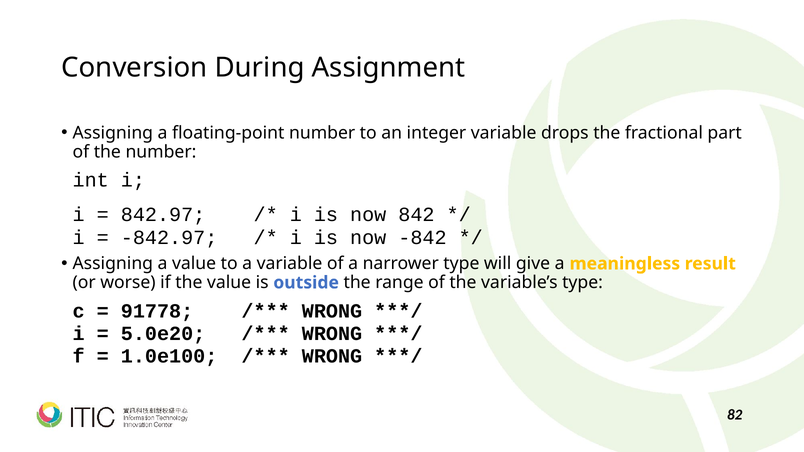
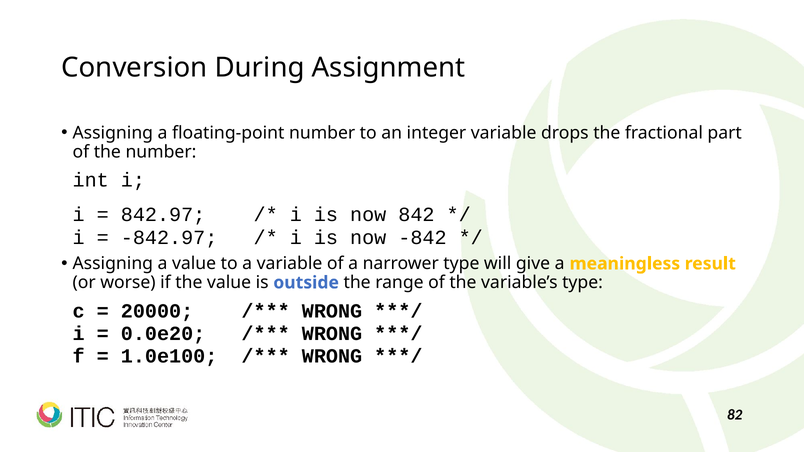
91778: 91778 -> 20000 (157, 311)
5.0e20: 5.0e20 -> 0.0e20 (163, 334)
